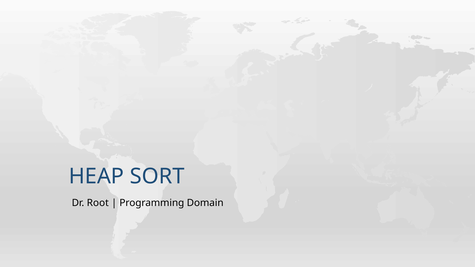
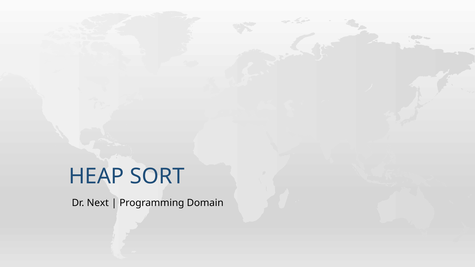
Root: Root -> Next (98, 203)
